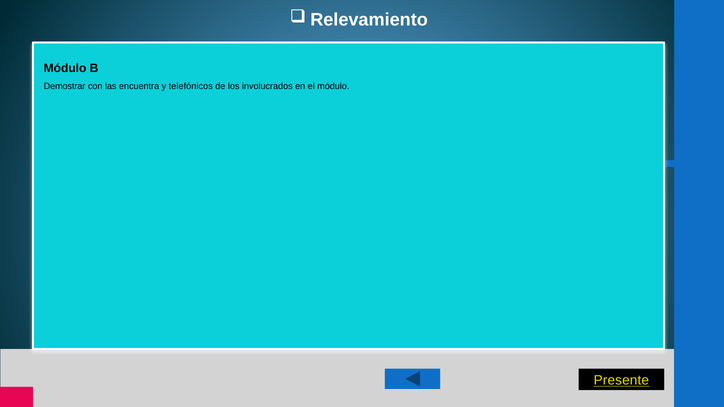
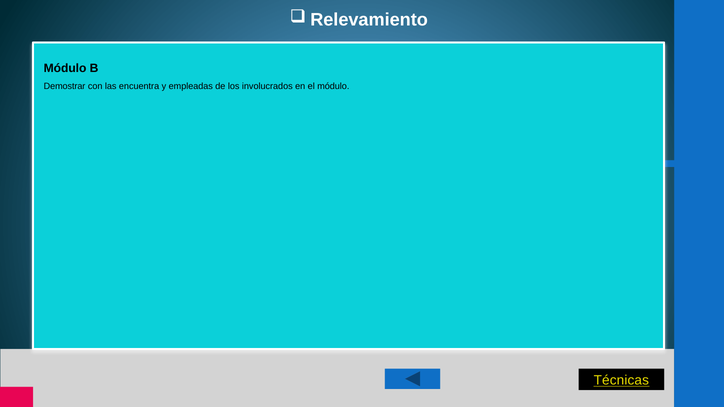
telefónicos: telefónicos -> empleadas (191, 86)
Presente: Presente -> Técnicas (621, 381)
